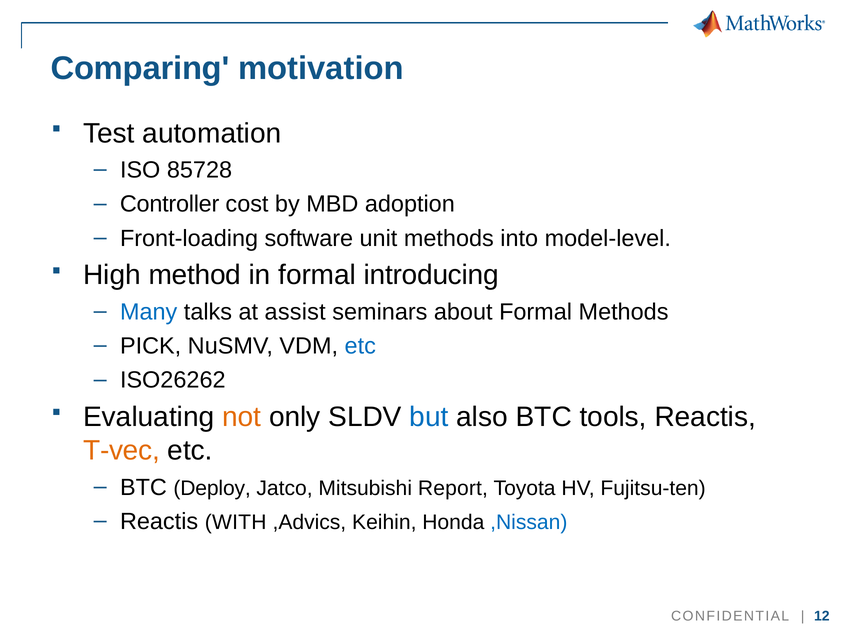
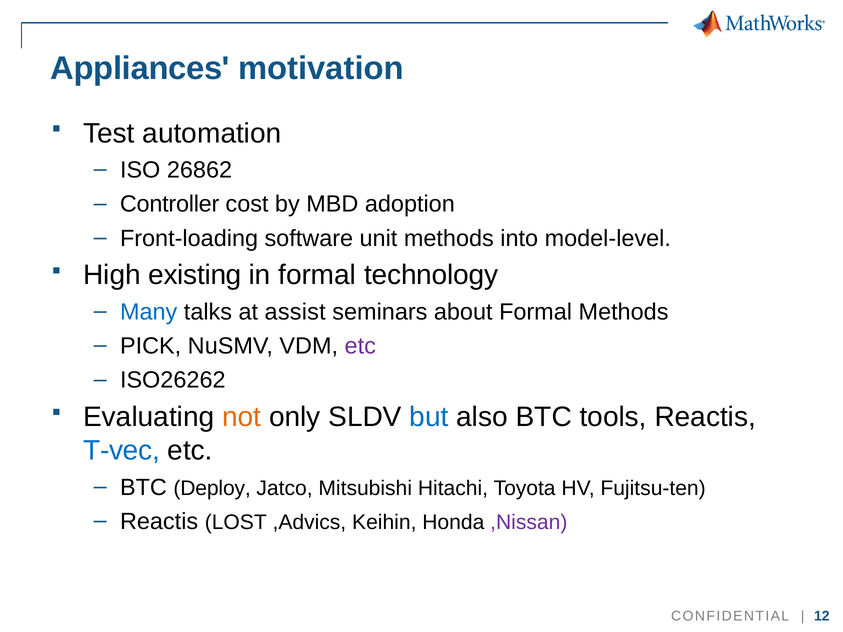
Comparing: Comparing -> Appliances (140, 68)
85728: 85728 -> 26862 (200, 170)
method: method -> existing (195, 275)
introducing: introducing -> technology (431, 275)
etc colour: blue -> purple (360, 346)
T-vec colour: orange -> blue (121, 451)
Report: Report -> Hitachi (453, 488)
WITH: WITH -> LOST (236, 522)
,Nissan colour: blue -> purple (529, 522)
